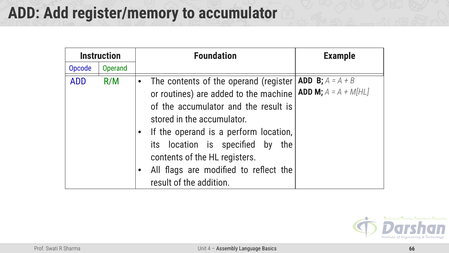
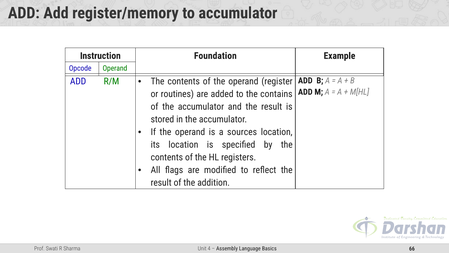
machine: machine -> contains (276, 94)
perform: perform -> sources (242, 132)
